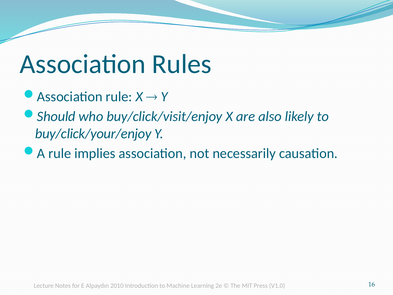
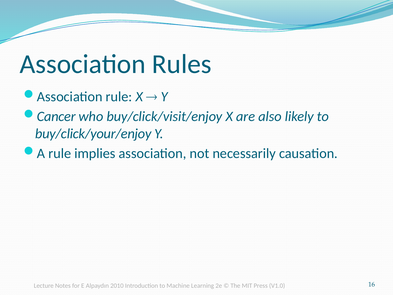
Should: Should -> Cancer (56, 116)
